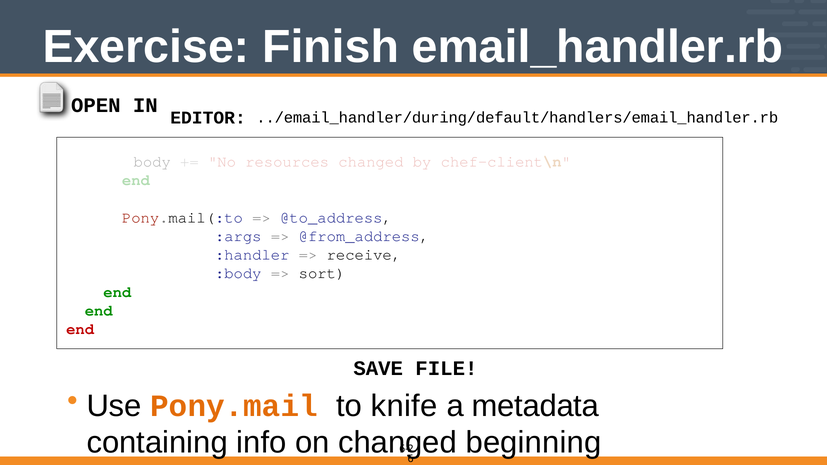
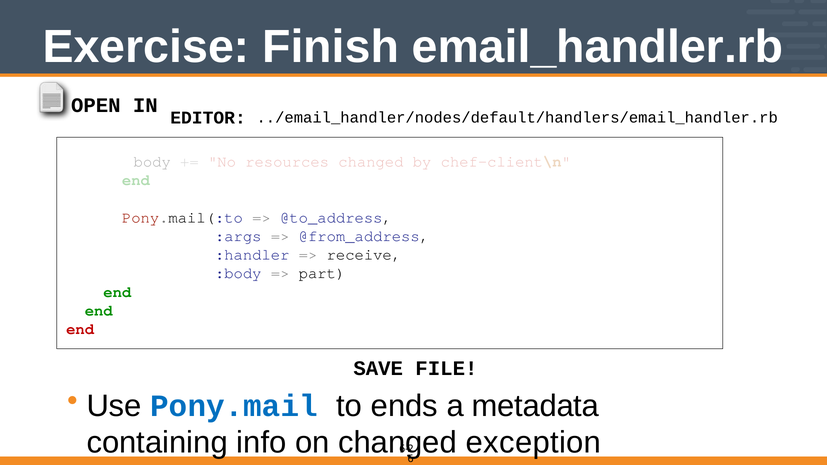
../email_handler/during/default/handlers/email_handler.rb: ../email_handler/during/default/handlers/email_handler.rb -> ../email_handler/nodes/default/handlers/email_handler.rb (517, 118)
sort: sort -> part (322, 273)
Pony.mail colour: orange -> blue (234, 406)
knife: knife -> ends (404, 406)
beginning: beginning -> exception (533, 443)
